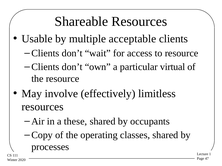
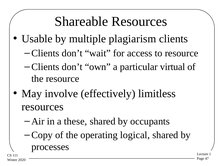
acceptable: acceptable -> plagiarism (132, 39)
classes: classes -> logical (135, 135)
